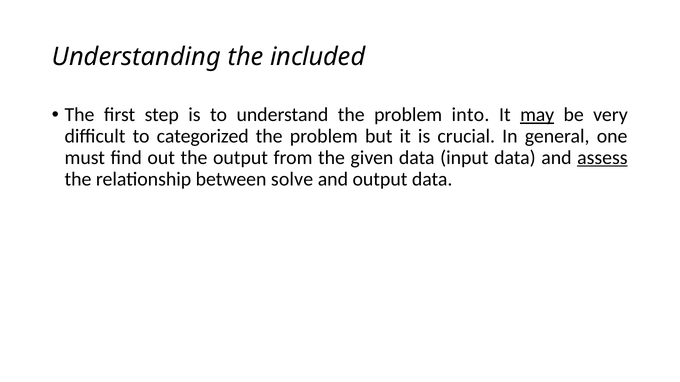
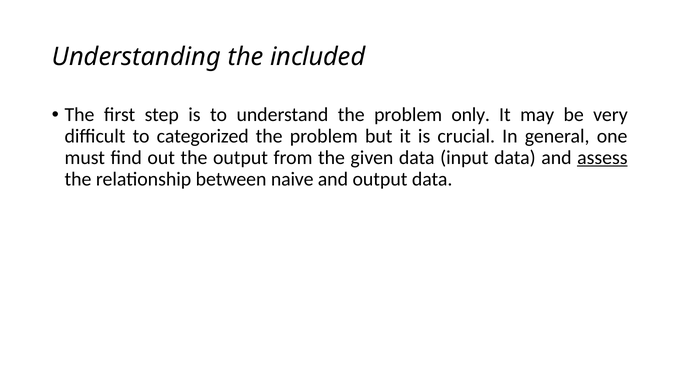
into: into -> only (471, 115)
may underline: present -> none (537, 115)
solve: solve -> naive (292, 179)
